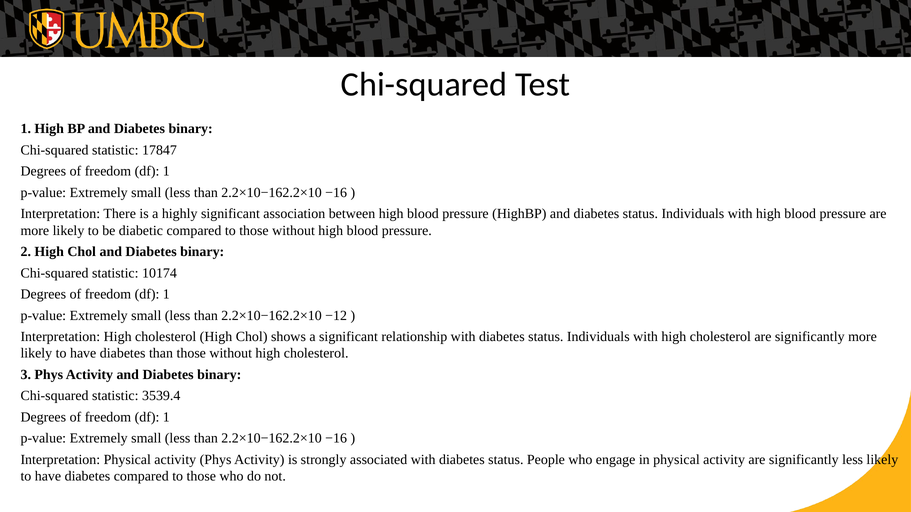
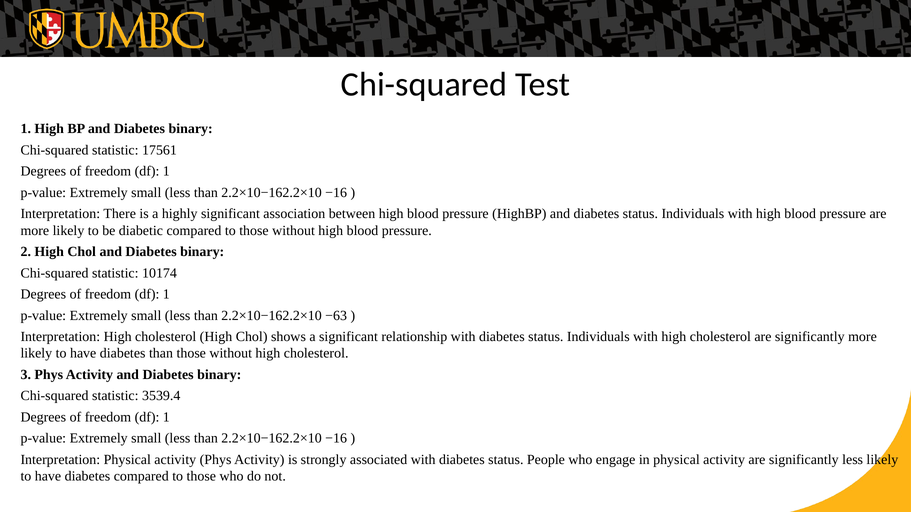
17847: 17847 -> 17561 (159, 150)
−12: −12 -> −63 (336, 316)
